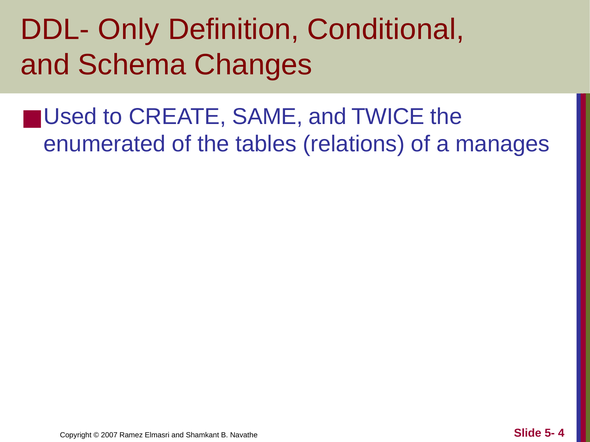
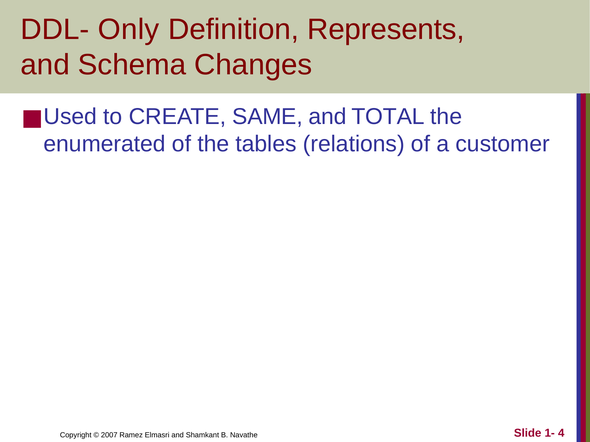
Conditional: Conditional -> Represents (386, 30)
TWICE: TWICE -> TOTAL (388, 117)
manages: manages -> customer (503, 144)
5-: 5- -> 1- (550, 433)
